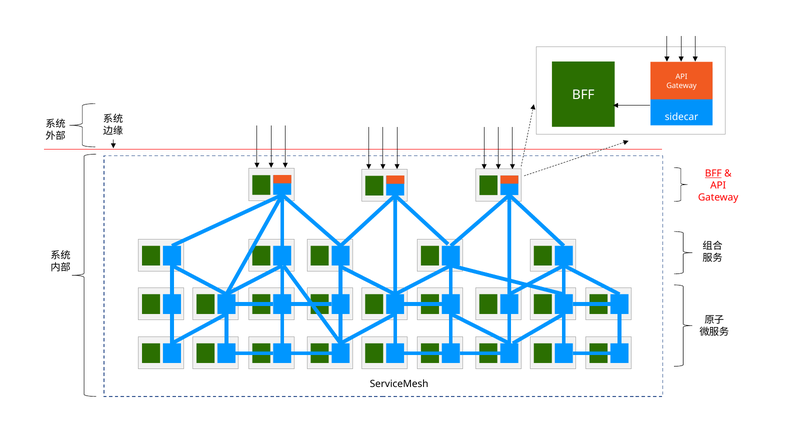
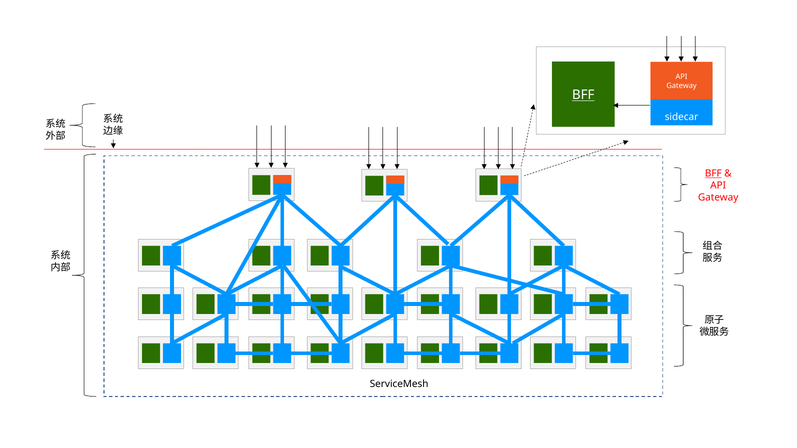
BFF underline: none -> present (583, 95)
